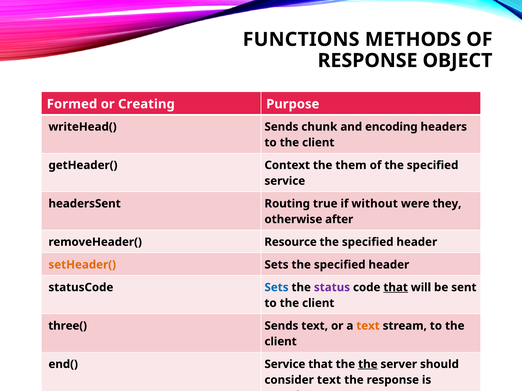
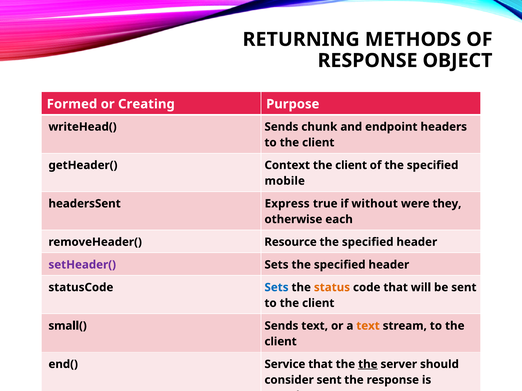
FUNCTIONS: FUNCTIONS -> RETURNING (301, 39)
encoding: encoding -> endpoint (391, 127)
them: them -> client (351, 165)
service: service -> mobile (285, 181)
Routing: Routing -> Express (287, 204)
after: after -> each (339, 220)
setHeader( colour: orange -> purple (82, 265)
status colour: purple -> orange (332, 288)
that underline: present -> none (396, 288)
three(: three( -> small( (68, 326)
consider text: text -> sent (329, 380)
